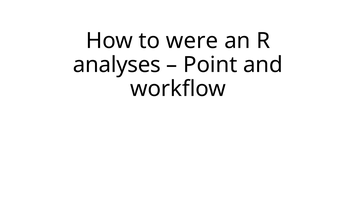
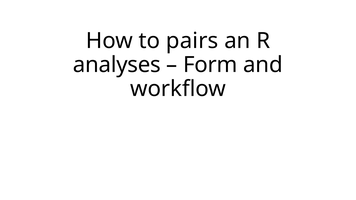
were: were -> pairs (192, 41)
Point: Point -> Form (210, 65)
